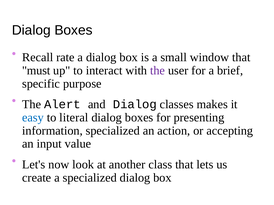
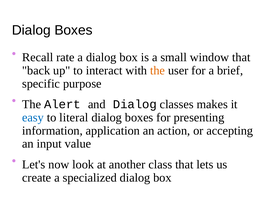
must: must -> back (36, 71)
the colour: purple -> orange (158, 71)
information specialized: specialized -> application (113, 131)
